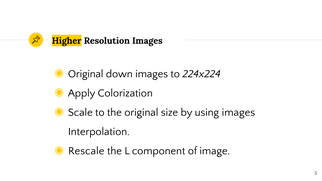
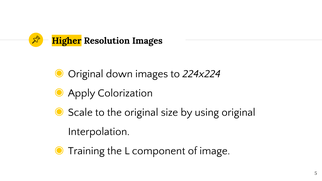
using images: images -> original (239, 112)
Rescale: Rescale -> Training (86, 151)
